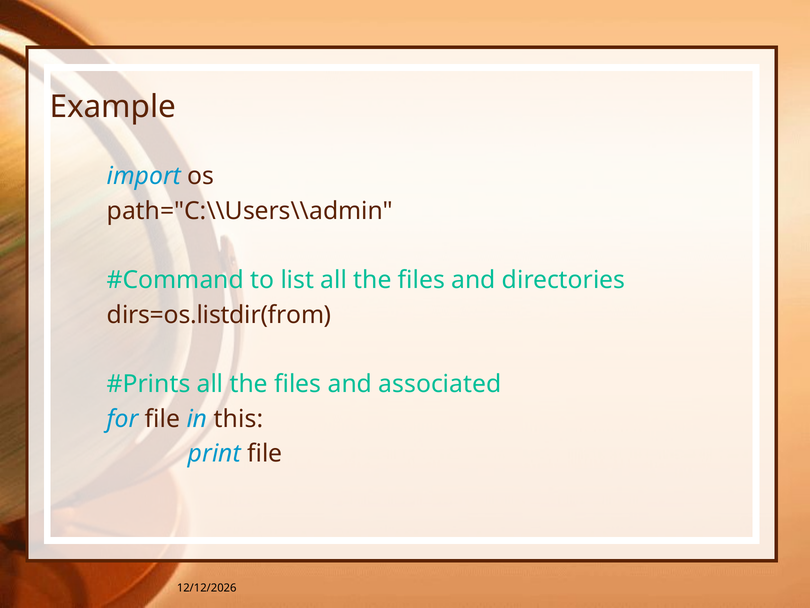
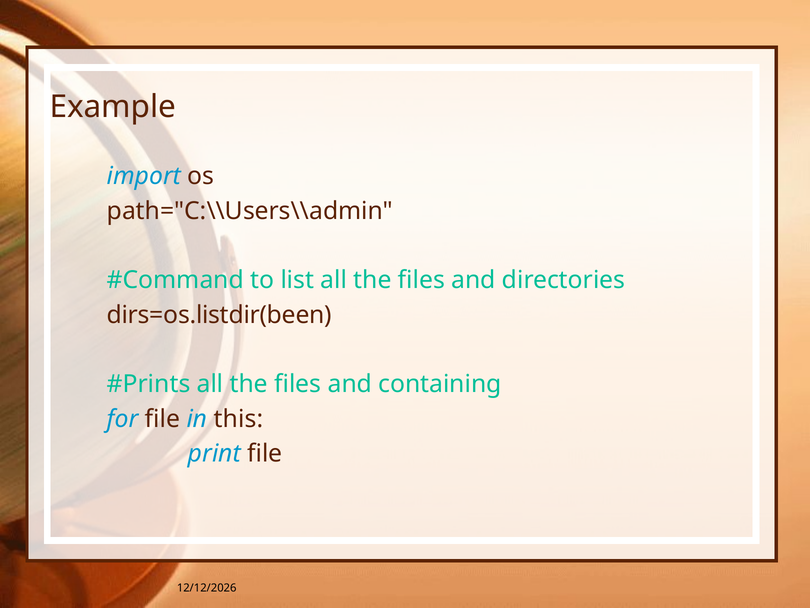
dirs=os.listdir(from: dirs=os.listdir(from -> dirs=os.listdir(been (219, 315)
associated: associated -> containing (440, 384)
